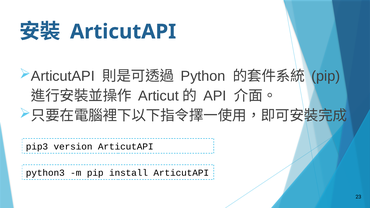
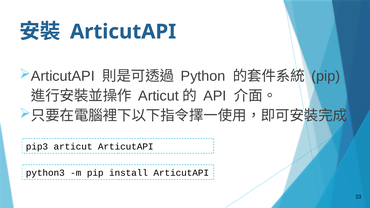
pip3 version: version -> articut (73, 147)
